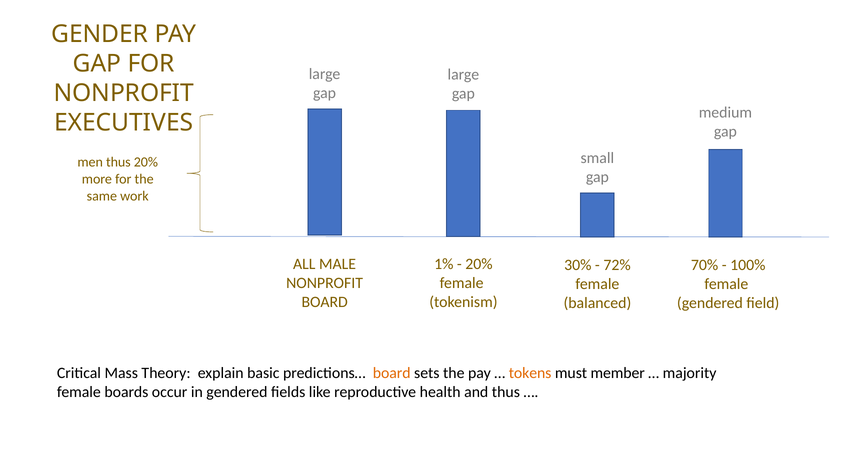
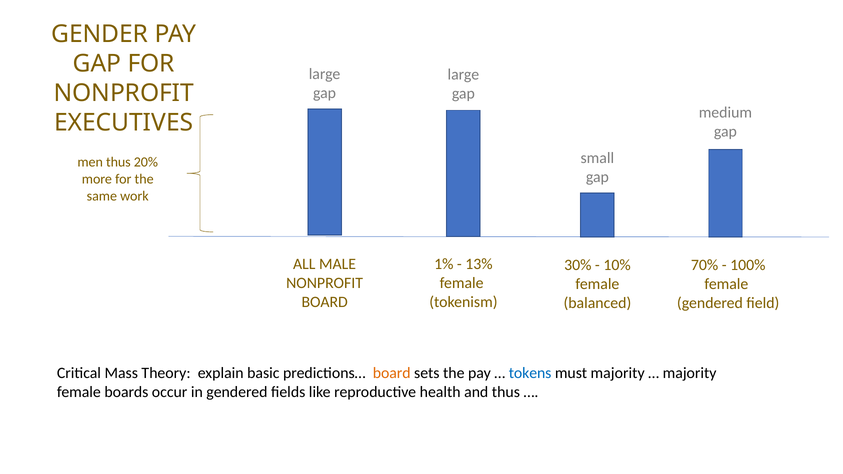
20%: 20% -> 13% (479, 264)
72%: 72% -> 10% (617, 265)
tokens colour: orange -> blue (530, 373)
must member: member -> majority (618, 373)
